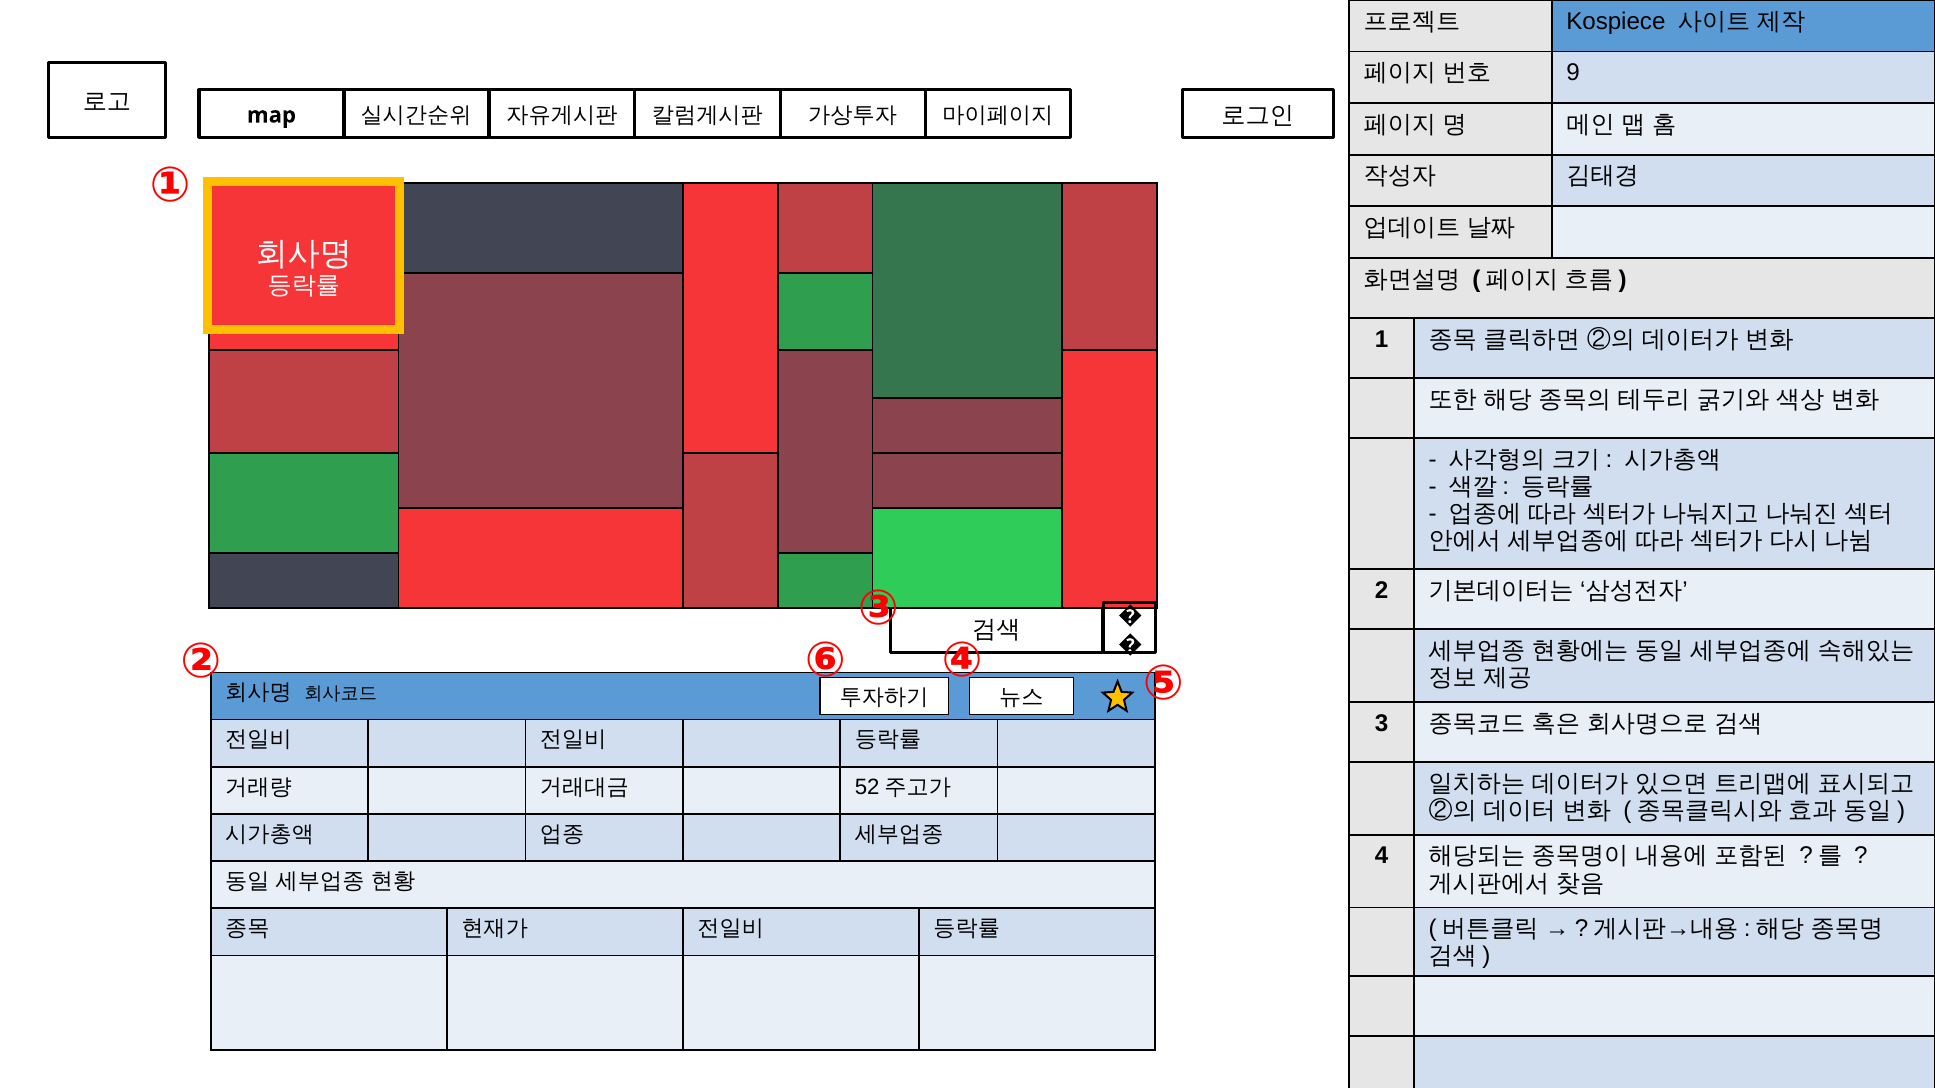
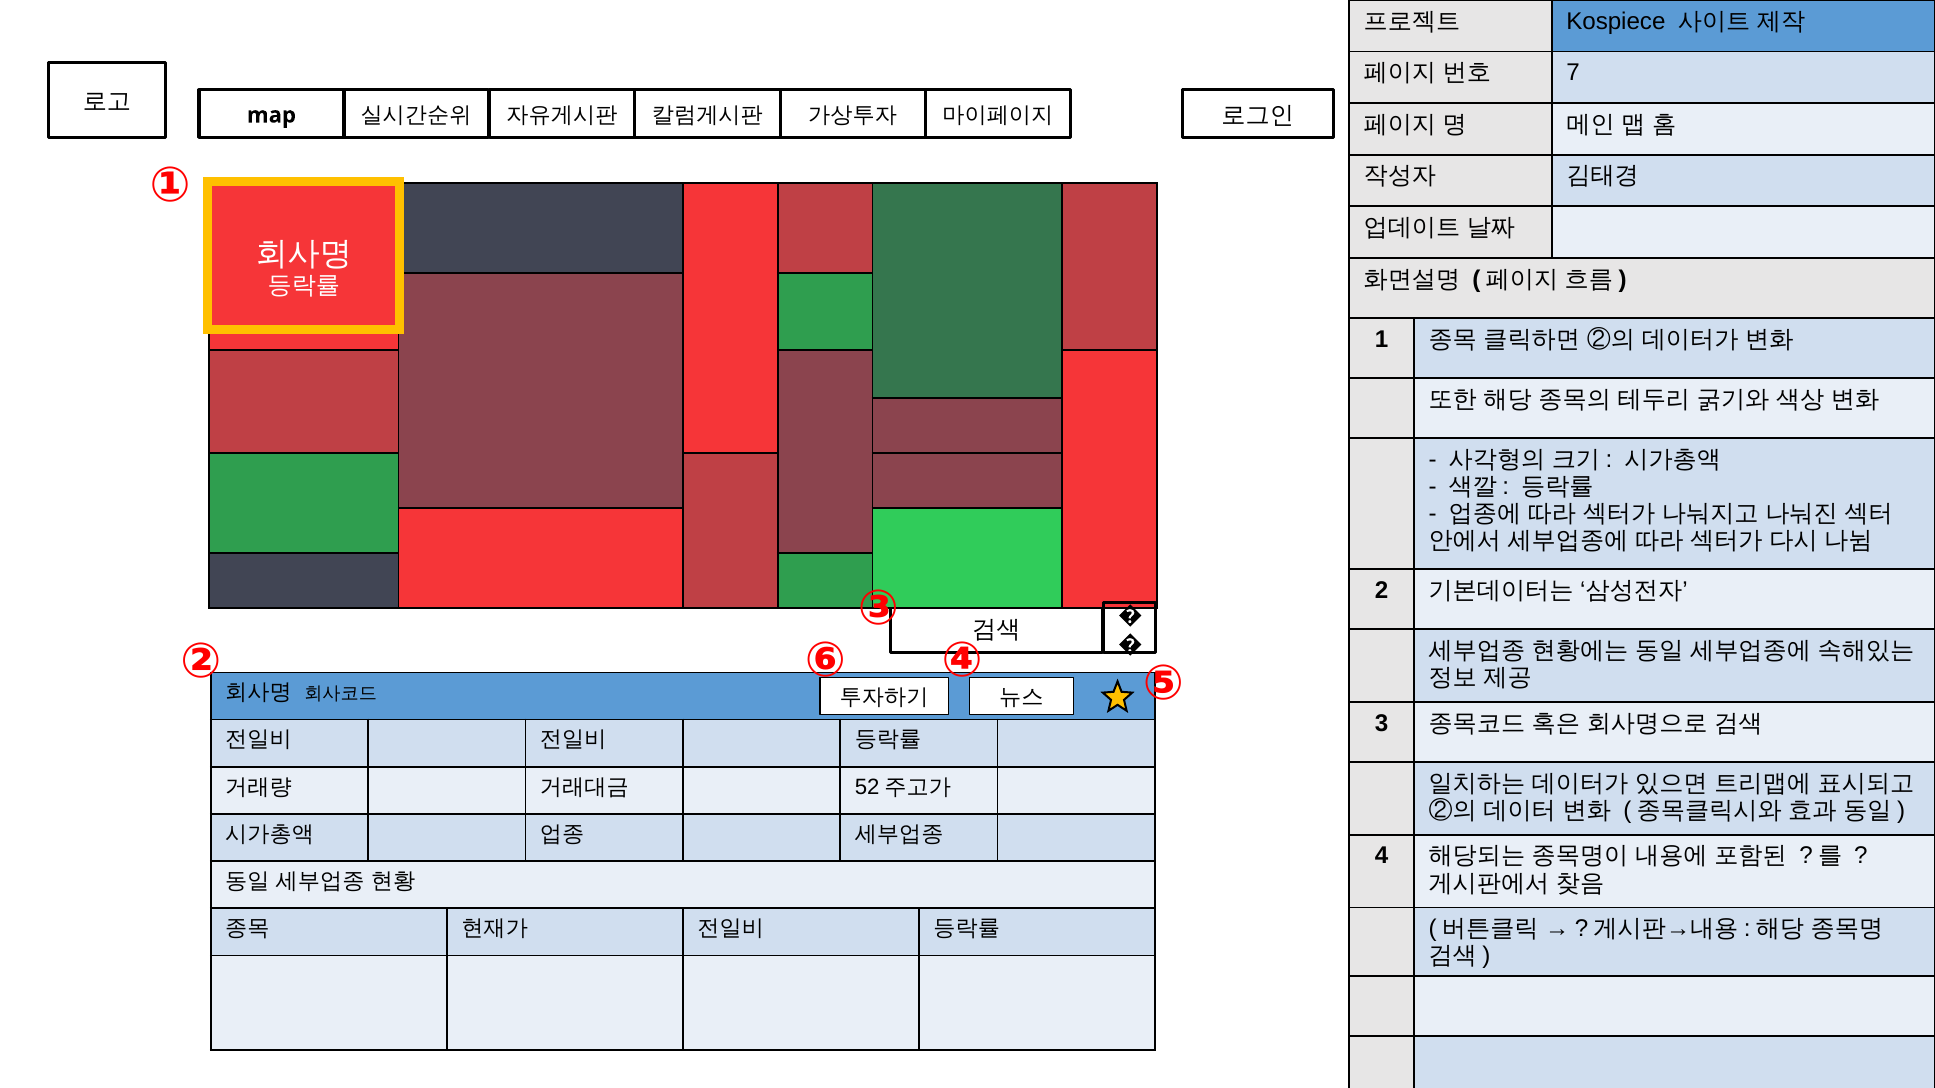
9: 9 -> 7 (1573, 73)
